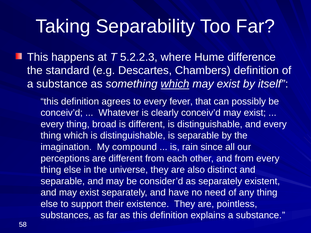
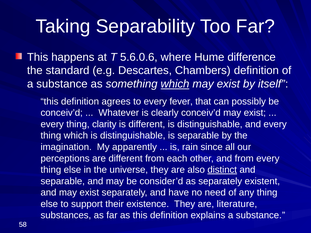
5.2.2.3: 5.2.2.3 -> 5.6.0.6 (139, 57)
broad: broad -> clarity (104, 124)
compound: compound -> apparently (135, 147)
distinct underline: none -> present (222, 170)
pointless: pointless -> literature (237, 204)
